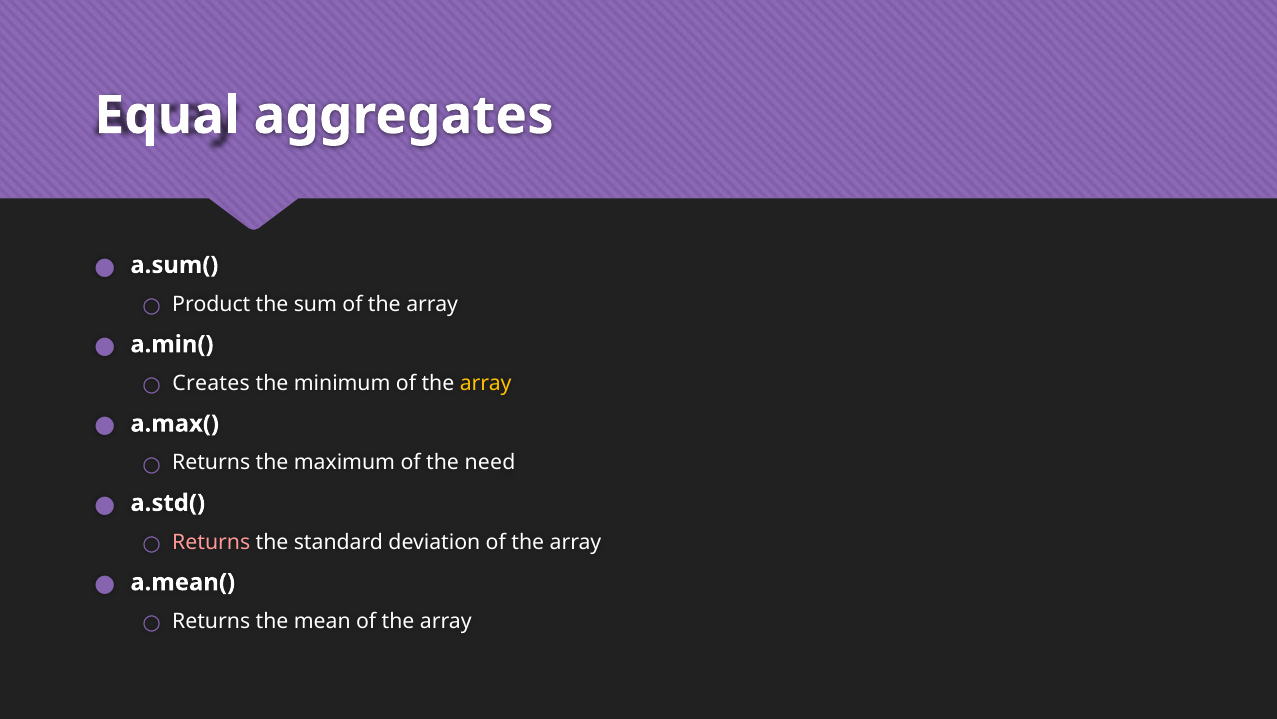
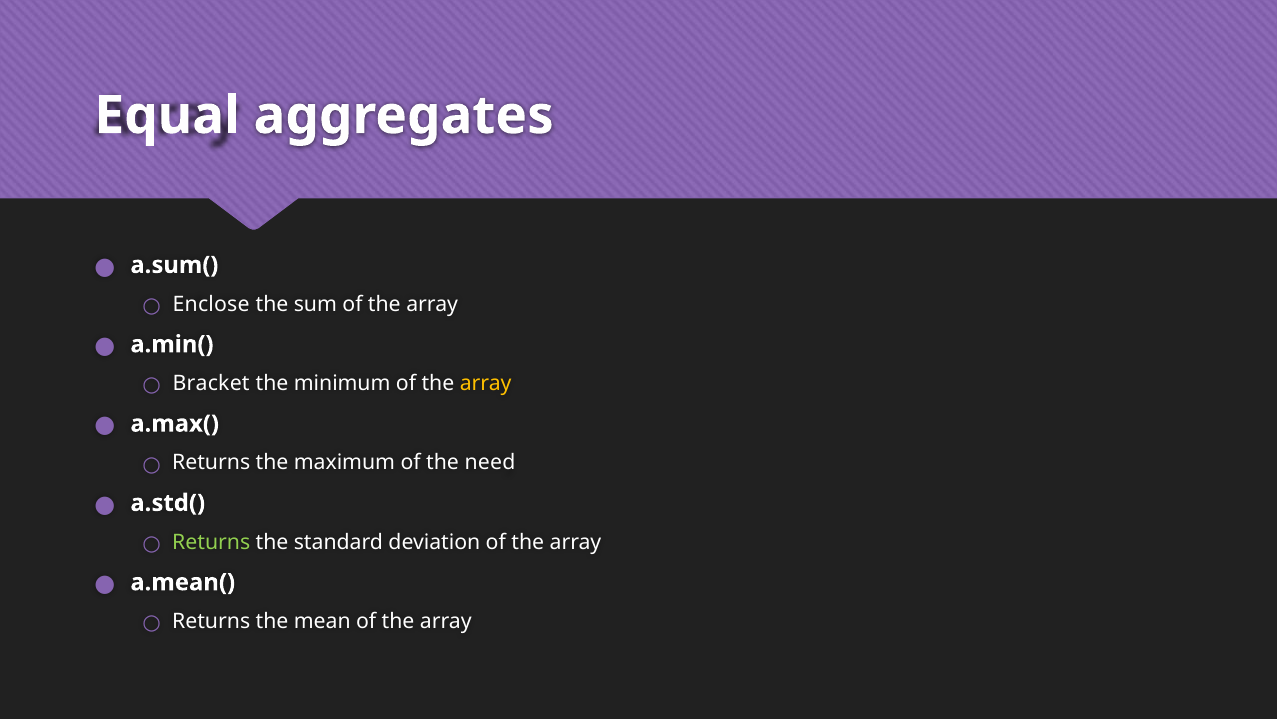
Product: Product -> Enclose (211, 304)
Creates: Creates -> Bracket (211, 383)
Returns colour: pink -> light green (211, 542)
